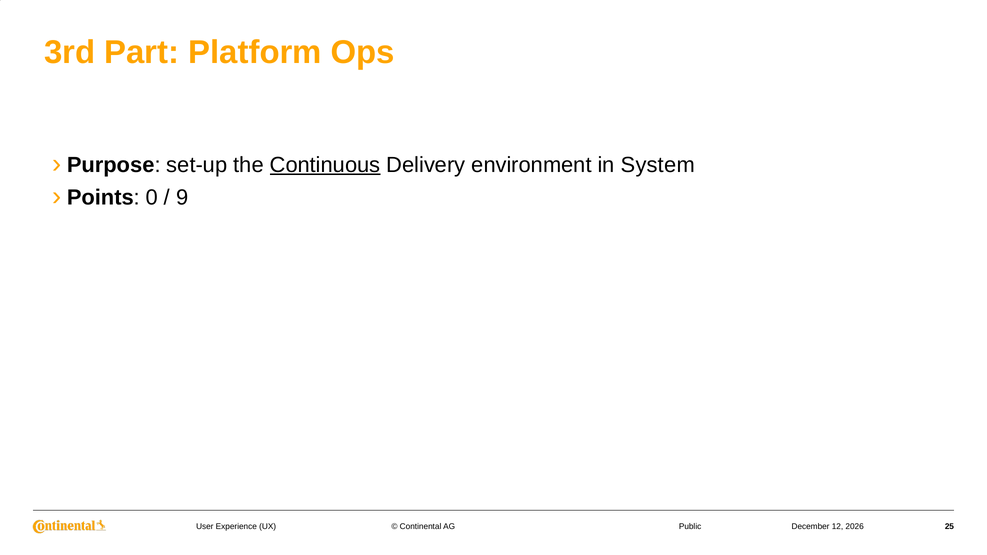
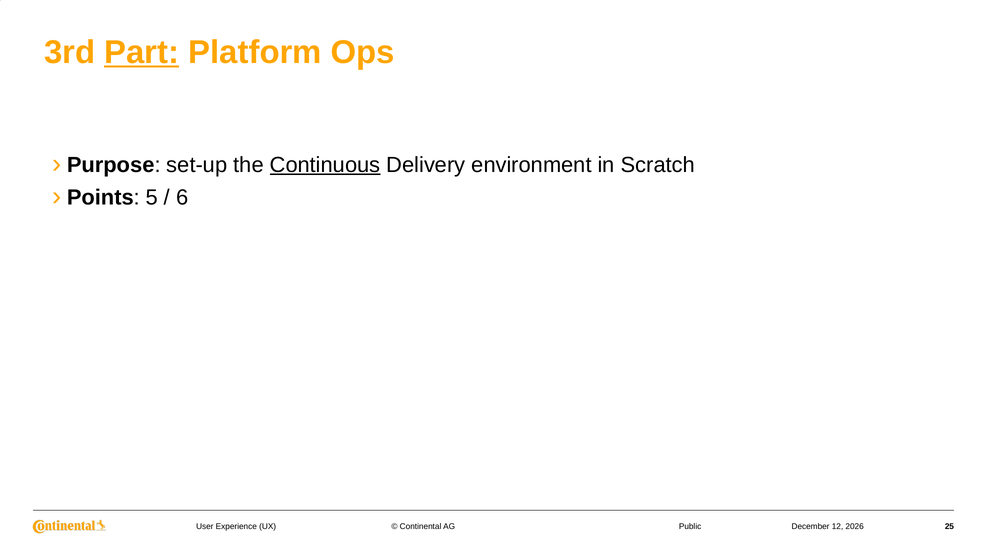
Part underline: none -> present (142, 53)
System: System -> Scratch (658, 165)
0: 0 -> 5 (152, 198)
9: 9 -> 6 (182, 198)
